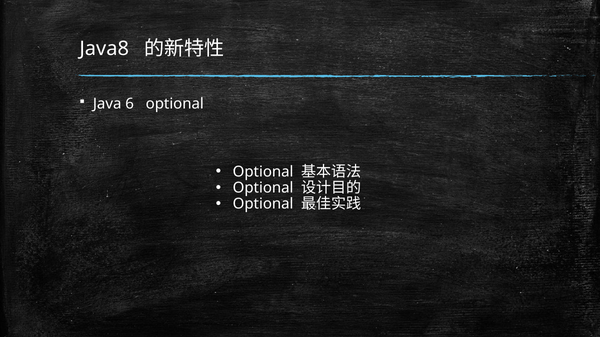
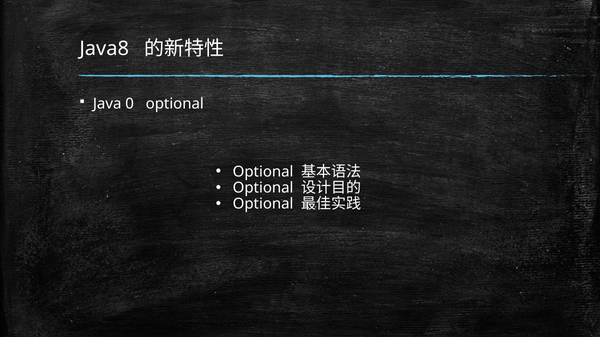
6: 6 -> 0 (130, 104)
